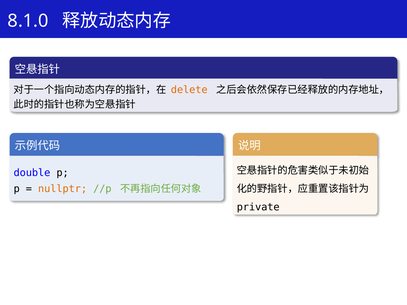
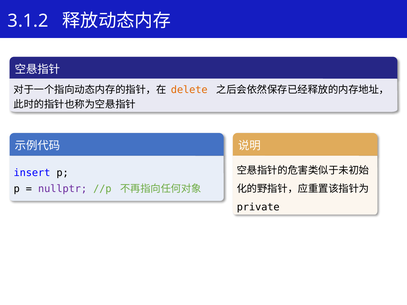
8.1.0: 8.1.0 -> 3.1.2 (28, 21)
double: double -> insert (32, 173)
nullptr colour: orange -> purple (63, 189)
